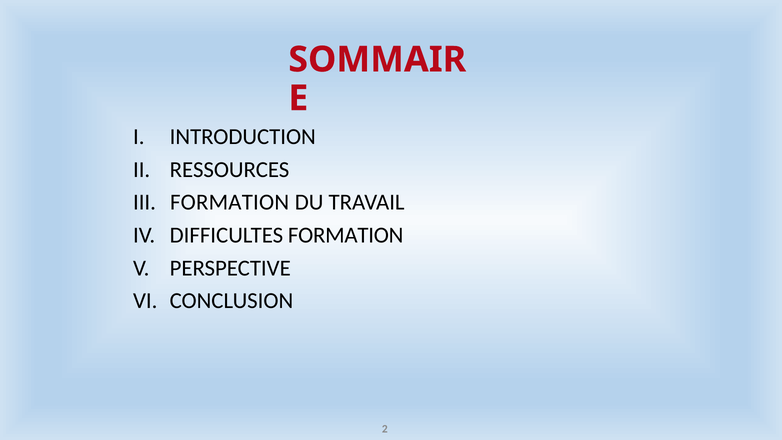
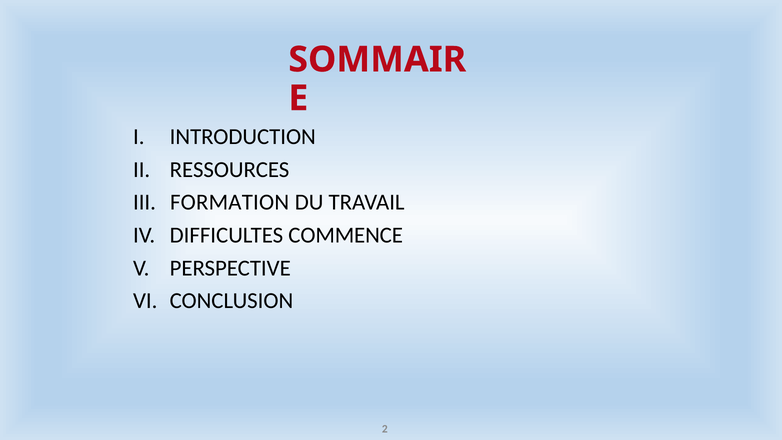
DIFFICULTES FORMATION: FORMATION -> COMMENCE (346, 235)
